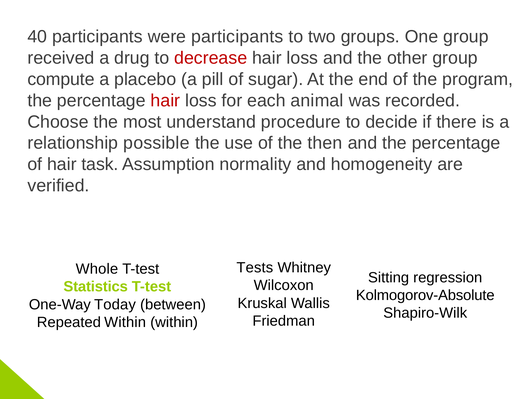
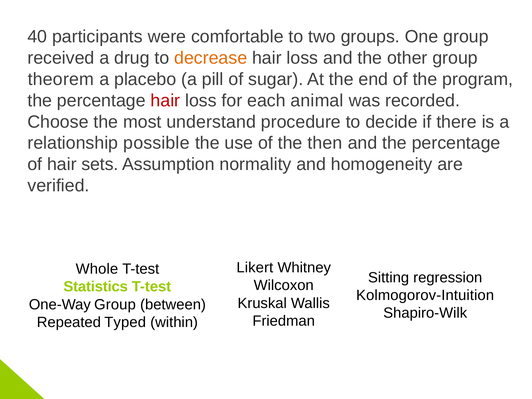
were participants: participants -> comfortable (237, 37)
decrease colour: red -> orange (211, 58)
compute: compute -> theorem (61, 79)
task: task -> sets (100, 164)
Tests: Tests -> Likert (255, 268)
Kolmogorov-Absolute: Kolmogorov-Absolute -> Kolmogorov-Intuition (425, 295)
One-Way Today: Today -> Group (115, 304)
Repeated Within: Within -> Typed (125, 322)
